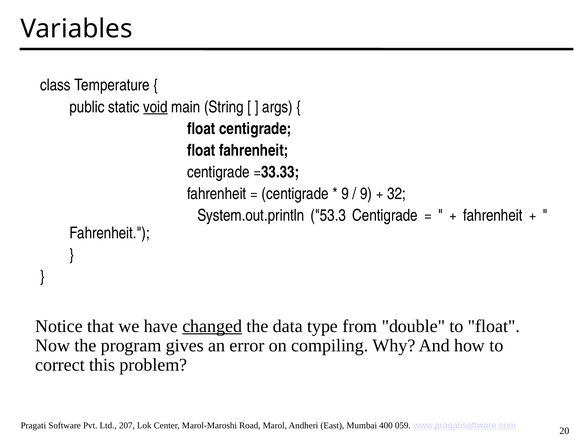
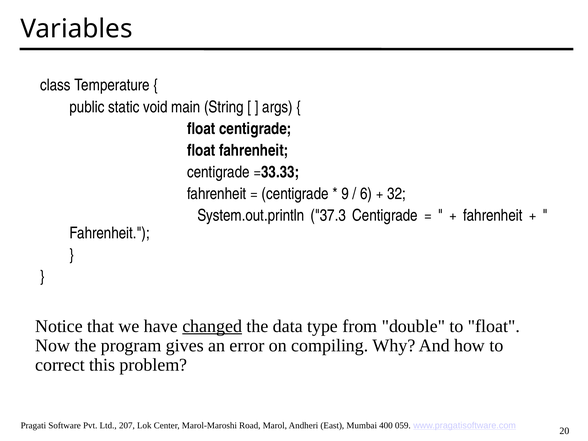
void underline: present -> none (155, 107)
9: 9 -> 6 (366, 194)
53.3: 53.3 -> 37.3 (328, 216)
